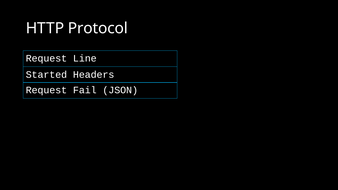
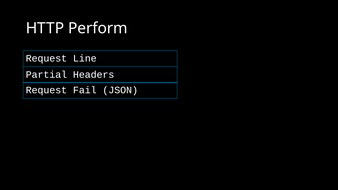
Protocol: Protocol -> Perform (98, 28)
Started: Started -> Partial (46, 75)
